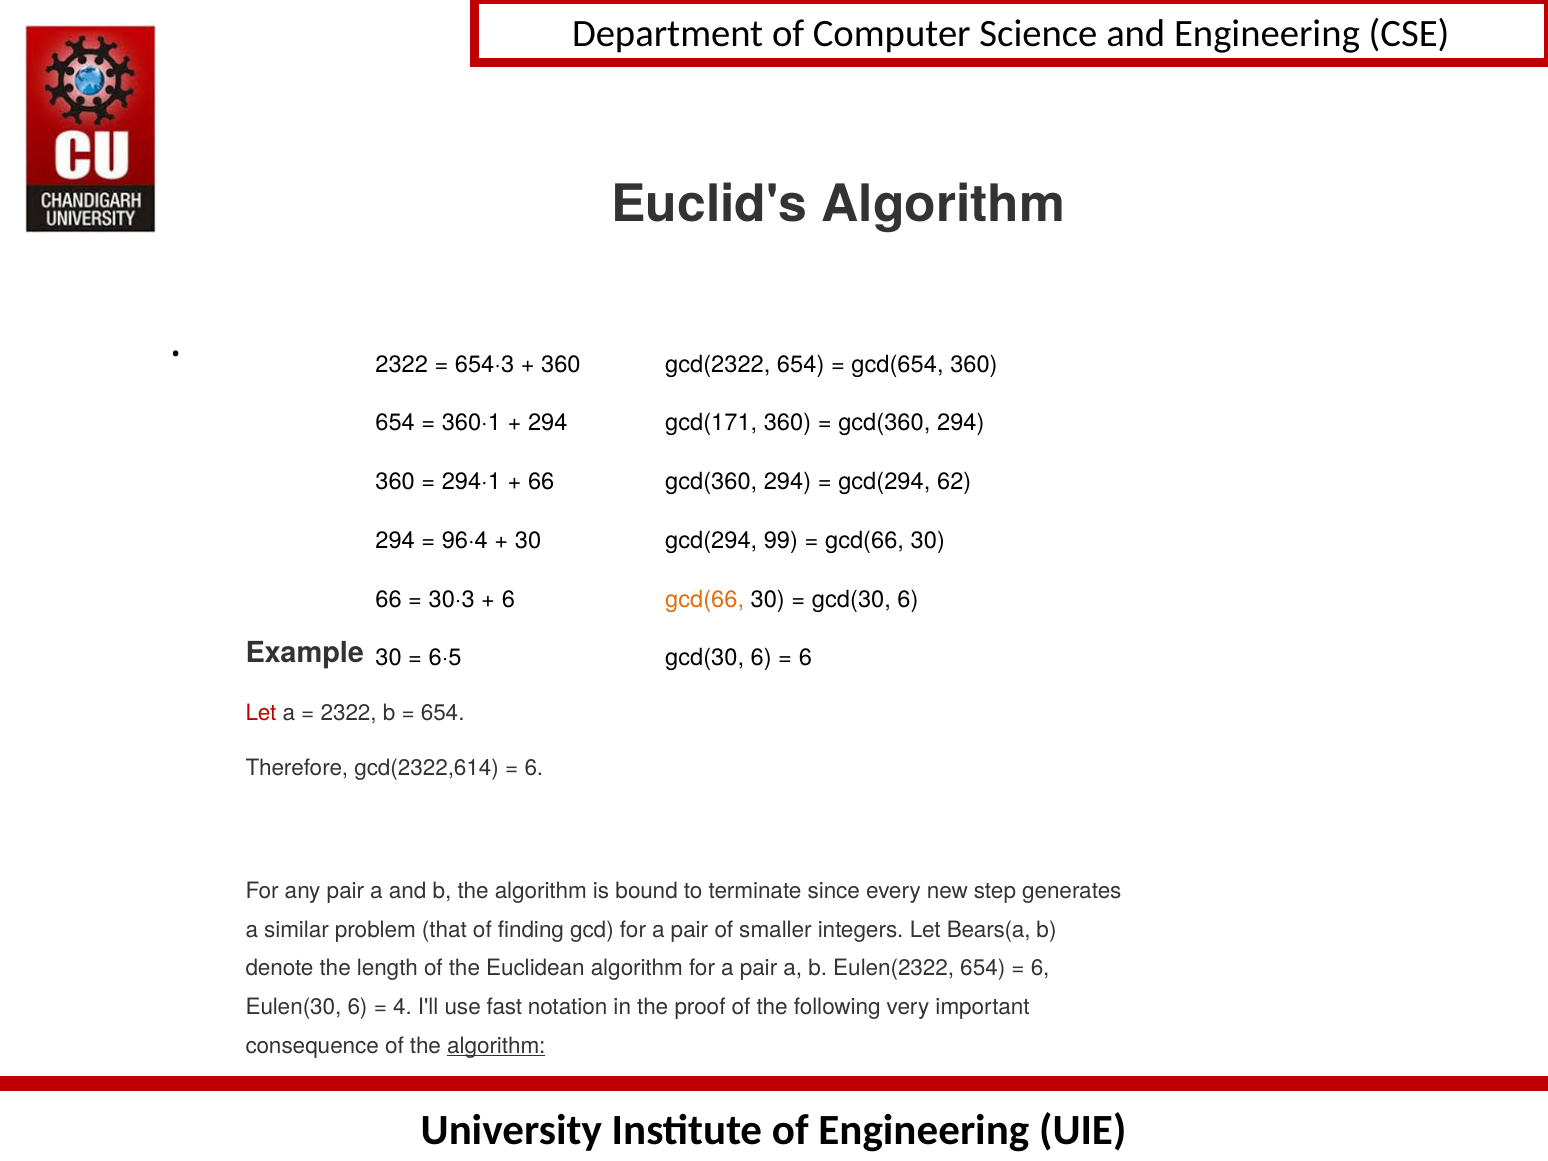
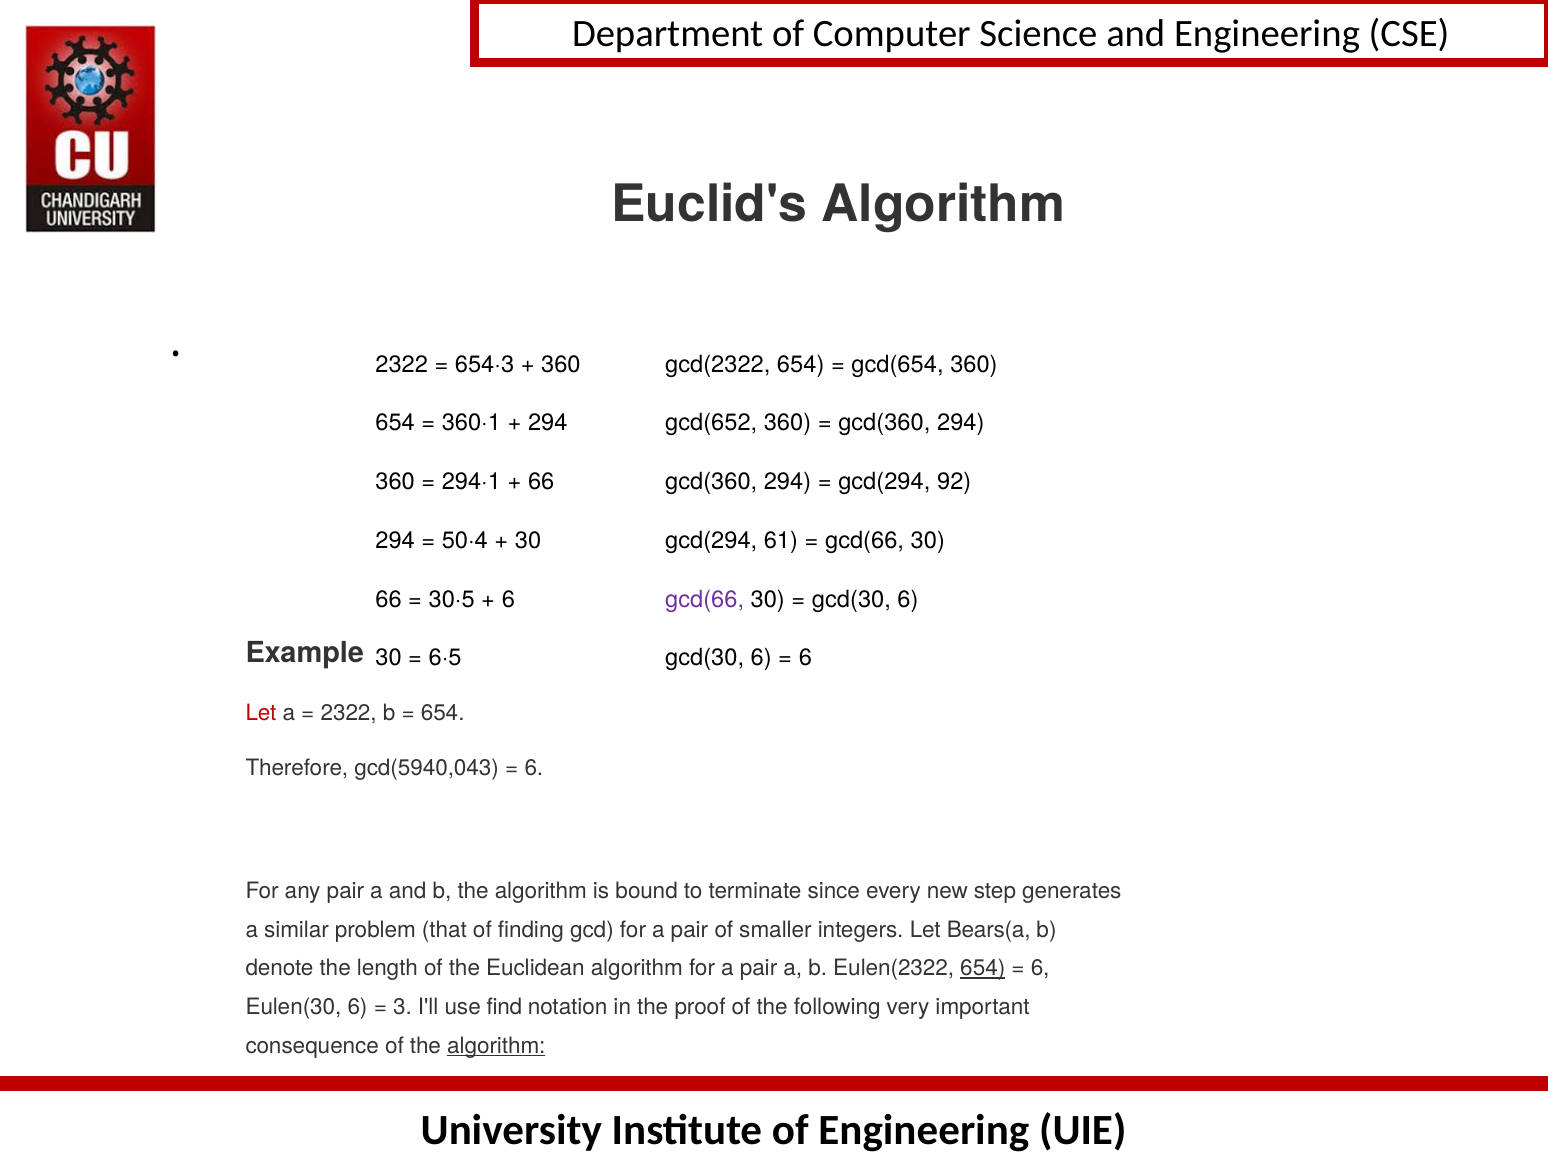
gcd(171: gcd(171 -> gcd(652 (711, 423)
62: 62 -> 92 (954, 482)
96·4: 96·4 -> 50·4 (465, 541)
99: 99 -> 61 (781, 541)
30·3: 30·3 -> 30·5 (452, 599)
gcd(66 colour: orange -> purple (705, 599)
gcd(2322,614: gcd(2322,614 -> gcd(5940,043 (427, 768)
654 underline: none -> present (983, 968)
4: 4 -> 3 (402, 1007)
fast: fast -> find (504, 1007)
